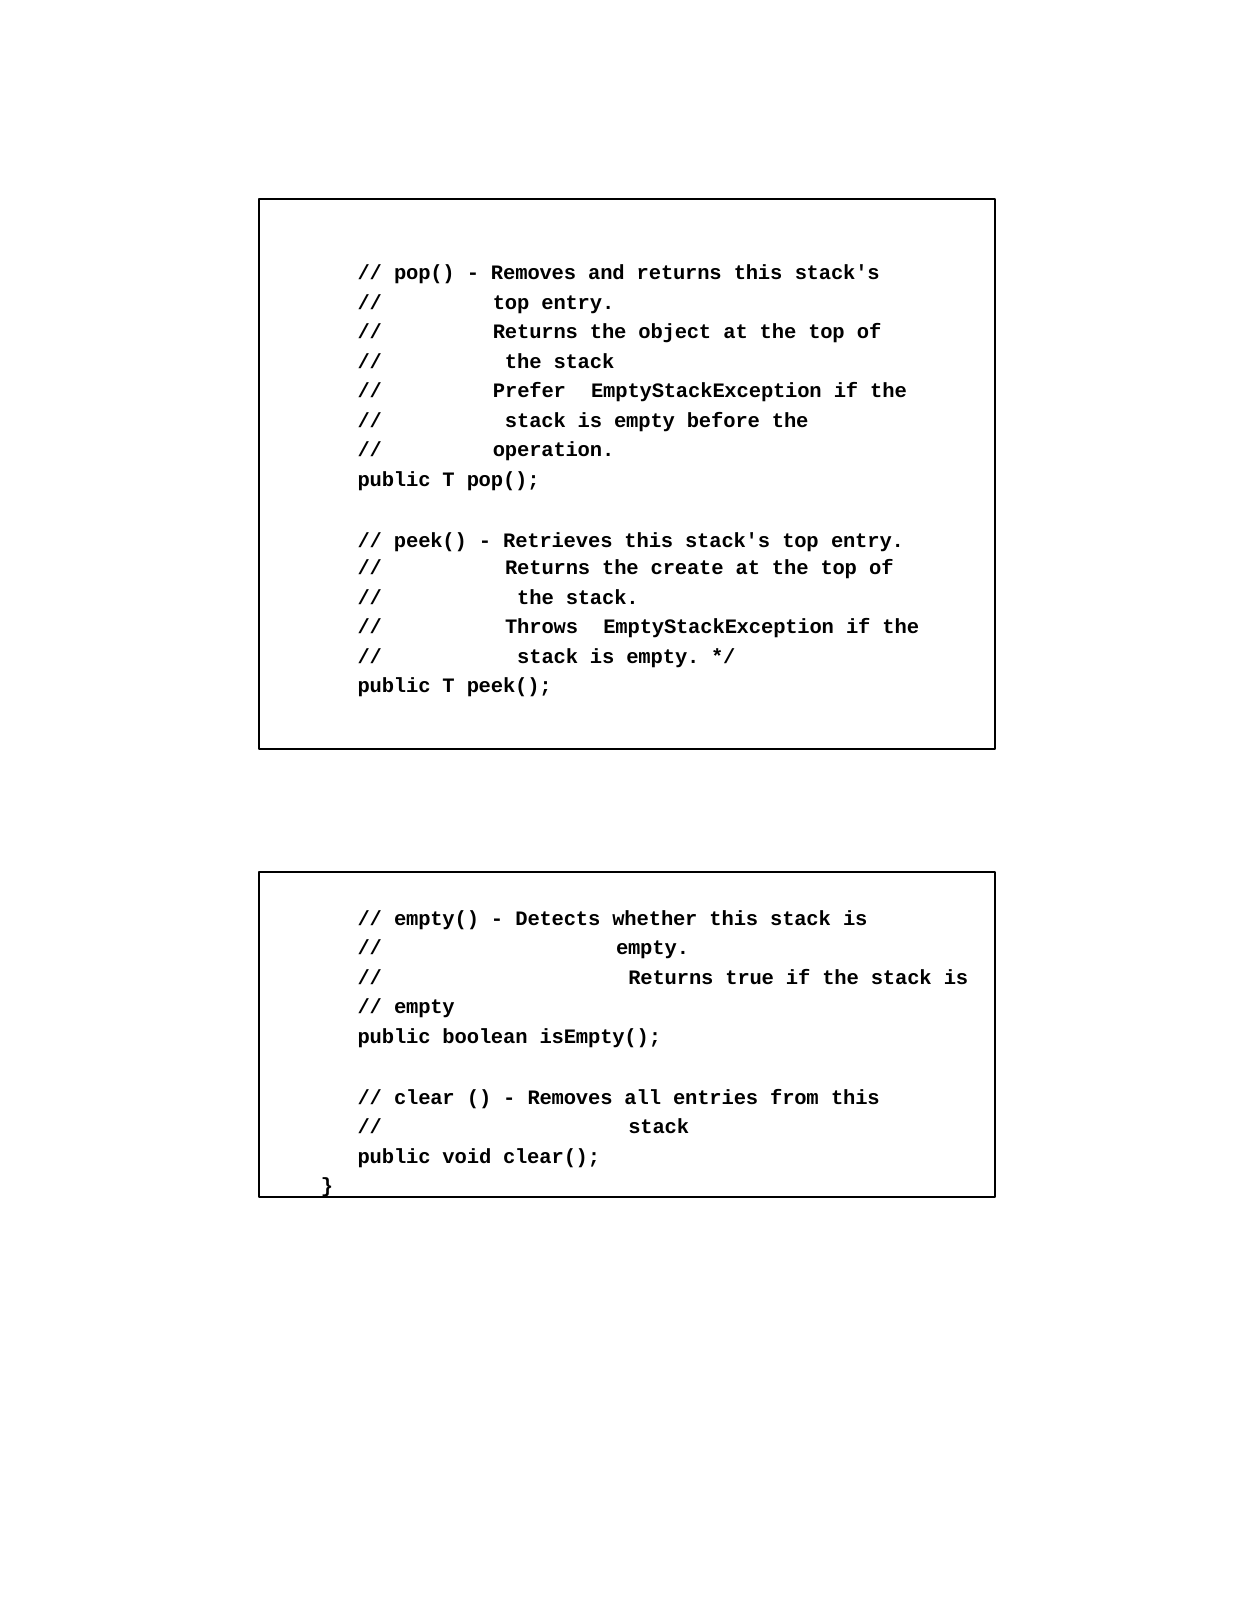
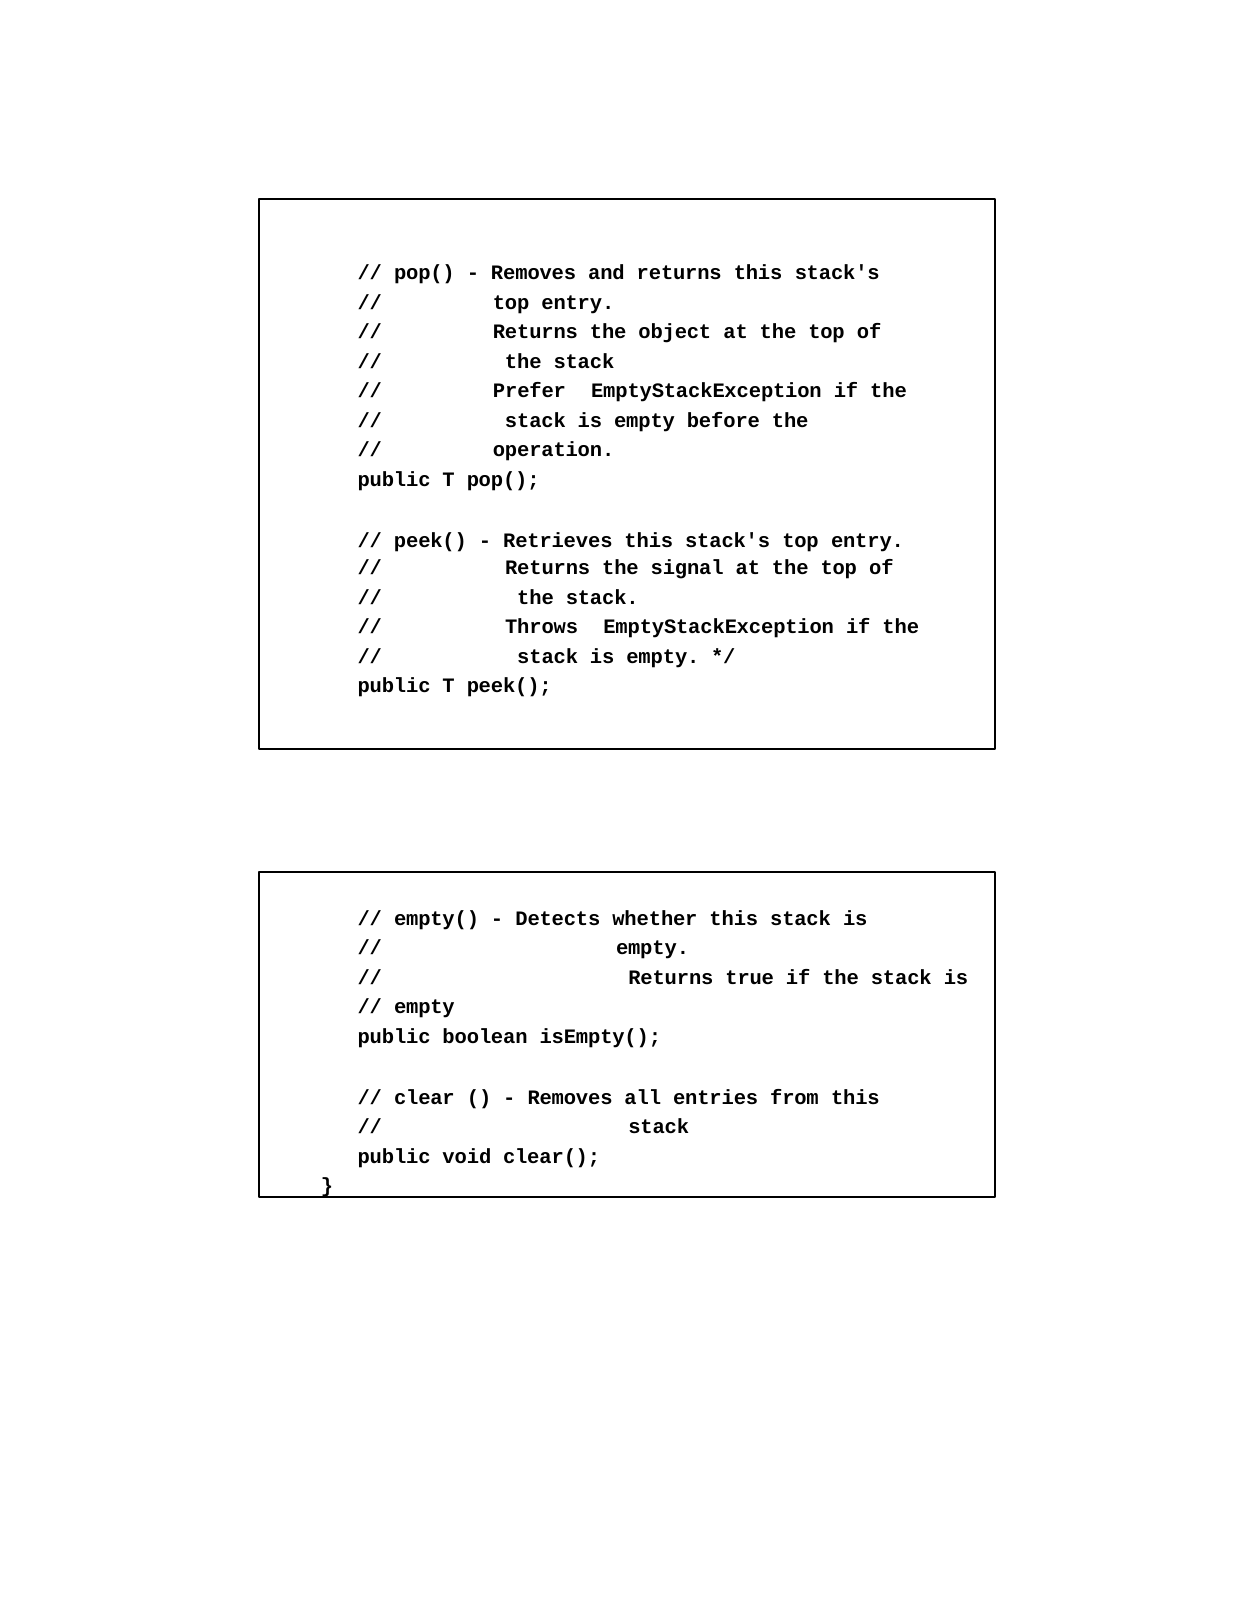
create: create -> signal (687, 568)
